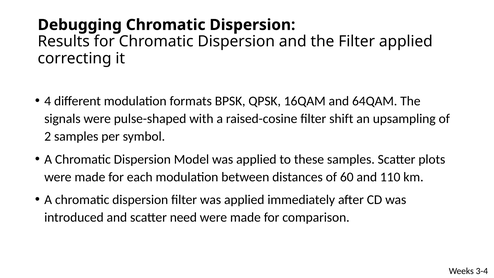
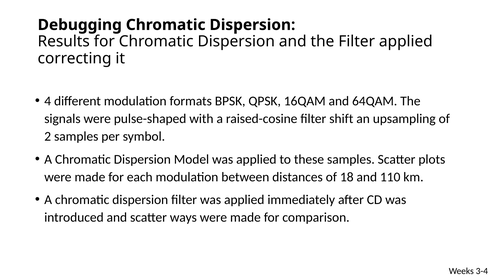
60: 60 -> 18 (347, 177)
need: need -> ways (183, 217)
